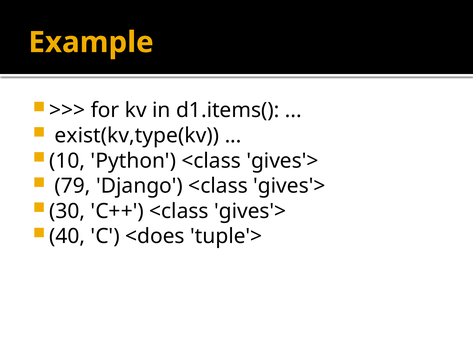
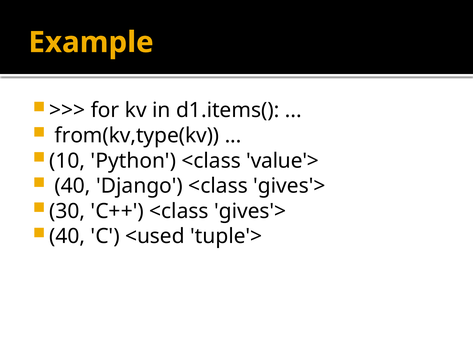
exist(kv,type(kv: exist(kv,type(kv -> from(kv,type(kv (137, 136)
Python <class gives'>: gives'> -> value'> (283, 161)
79: 79 -> 40 (73, 186)
<does: <does -> <used (155, 237)
